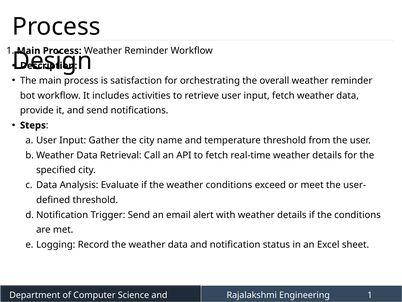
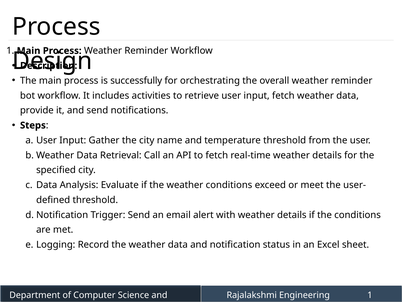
satisfaction: satisfaction -> successfully (136, 80)
